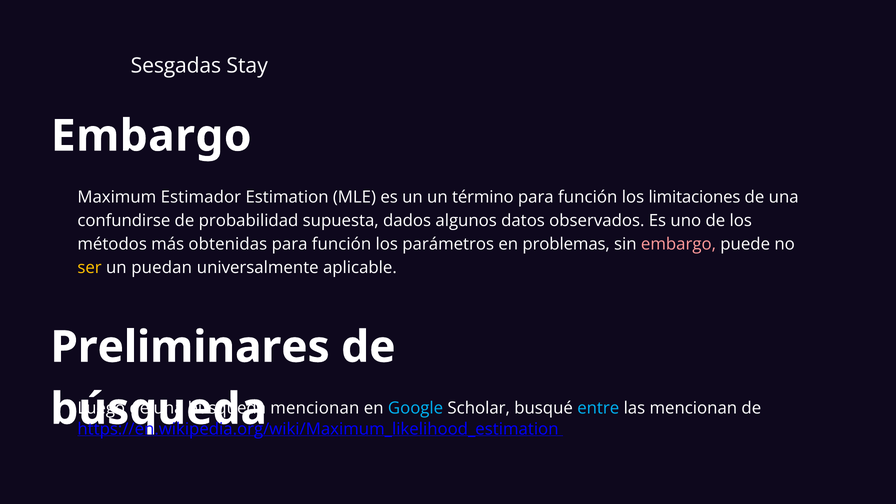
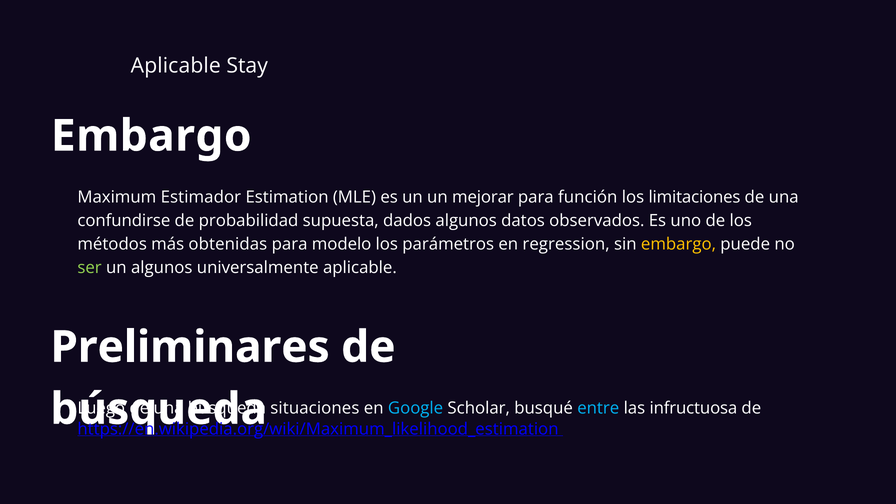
Sesgadas: Sesgadas -> Aplicable (176, 66)
término: término -> mejorar (483, 197)
función: función -> modelo (342, 244)
problemas: problemas -> regression (566, 244)
embargo colour: pink -> yellow (678, 244)
ser colour: yellow -> light green (90, 268)
un puedan: puedan -> algunos (162, 268)
mencionan: mencionan -> situaciones (315, 408)
las mencionan: mencionan -> infructuosa (693, 408)
